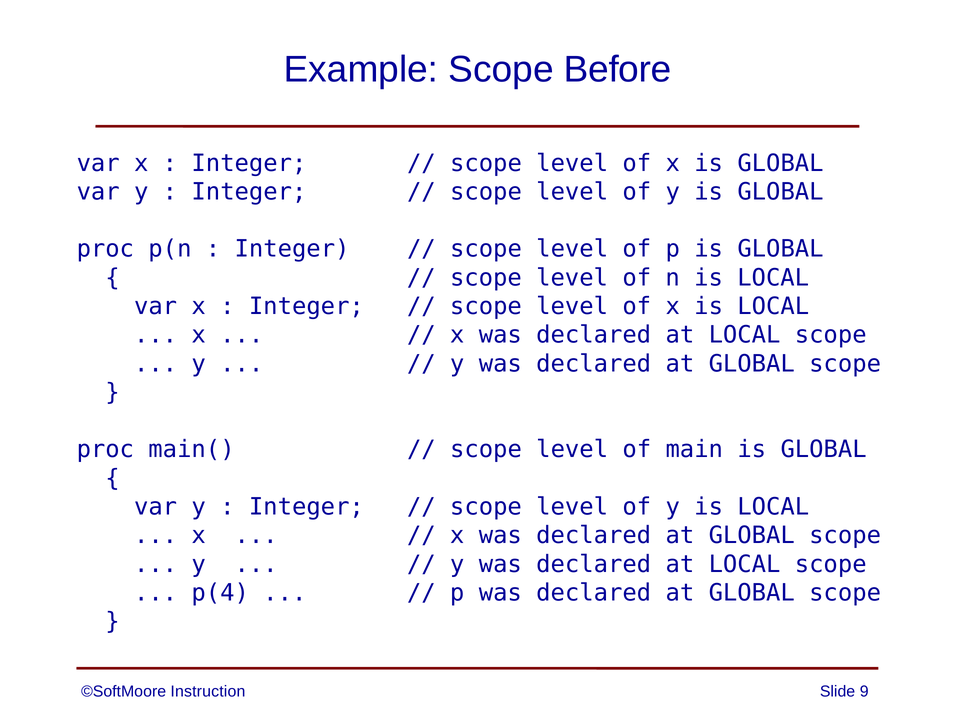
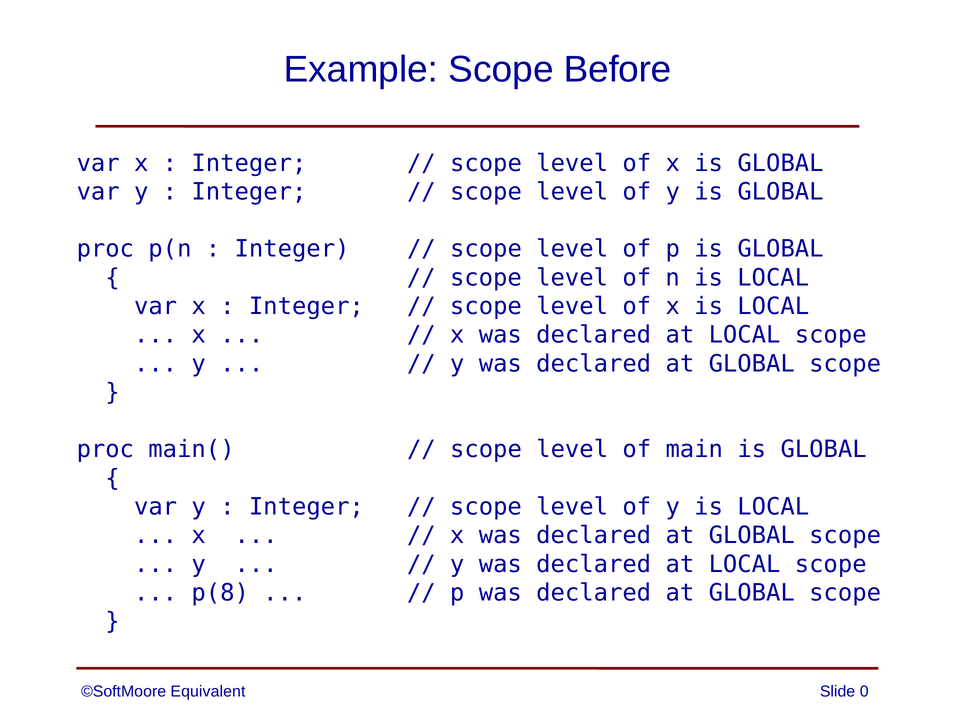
p(4: p(4 -> p(8 (220, 593)
Instruction: Instruction -> Equivalent (208, 692)
9: 9 -> 0 (864, 692)
